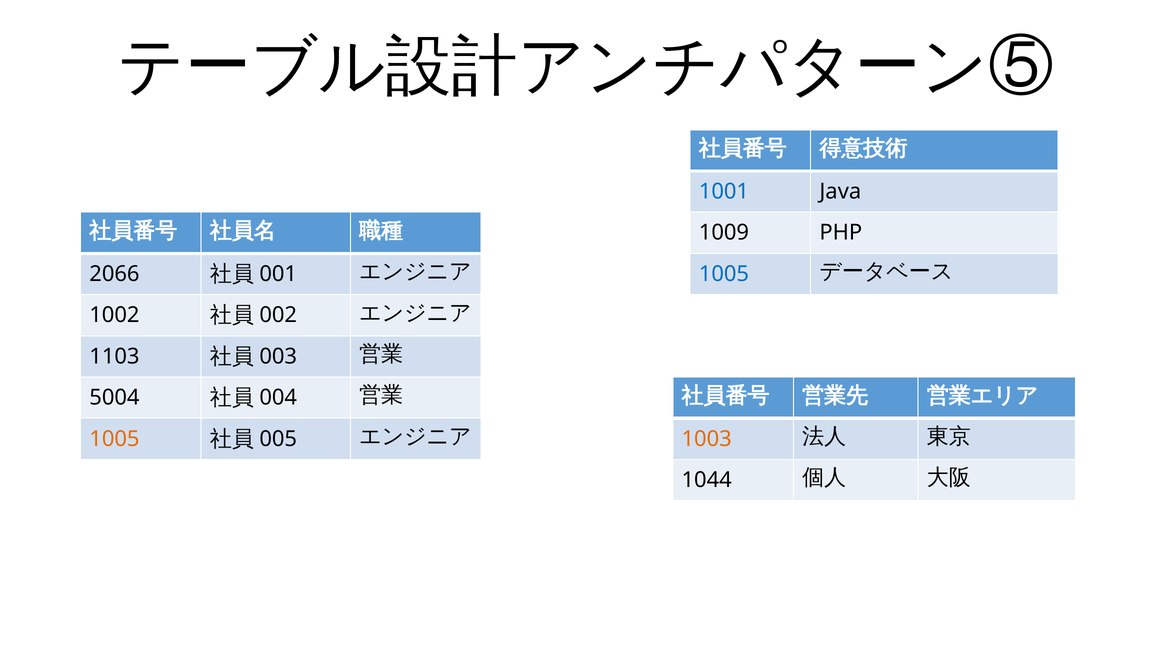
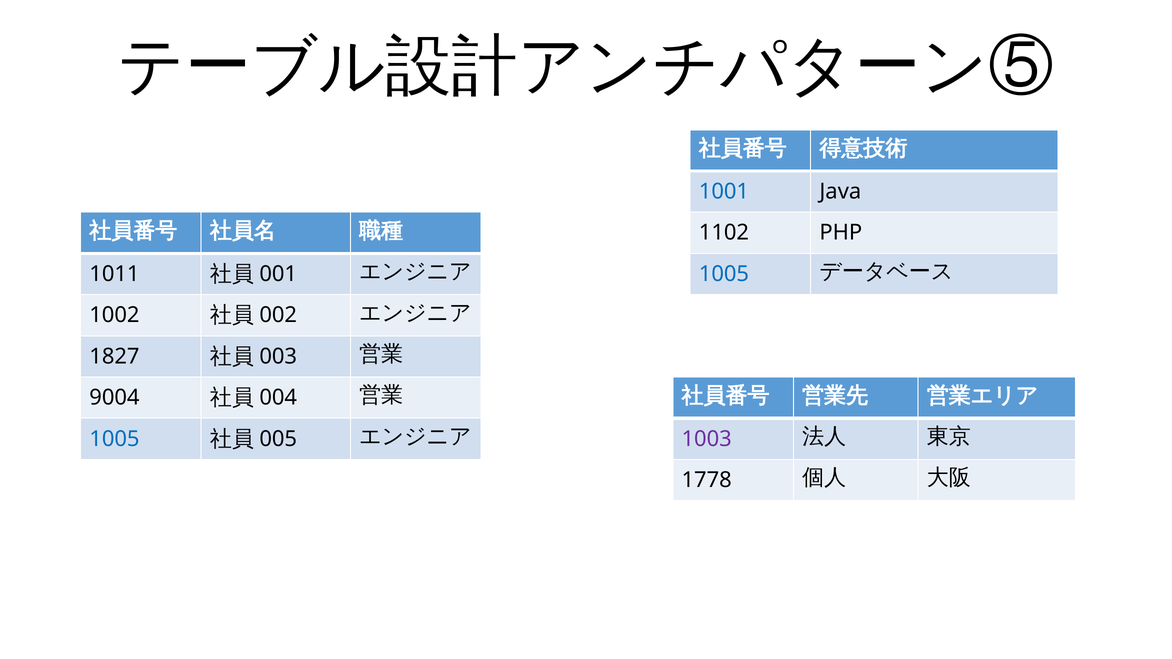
1009: 1009 -> 1102 (724, 233)
2066: 2066 -> 1011 (114, 274)
1103: 1103 -> 1827 (114, 356)
5004: 5004 -> 9004 (114, 398)
1005 colour: orange -> blue (114, 439)
1003 colour: orange -> purple (707, 439)
1044: 1044 -> 1778 (707, 480)
